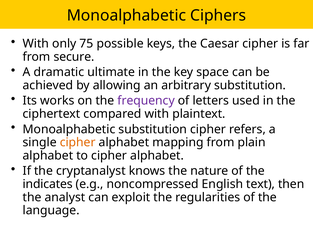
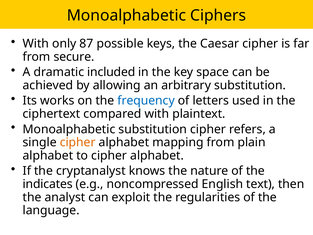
75: 75 -> 87 (86, 44)
ultimate: ultimate -> included (111, 72)
frequency colour: purple -> blue (146, 101)
